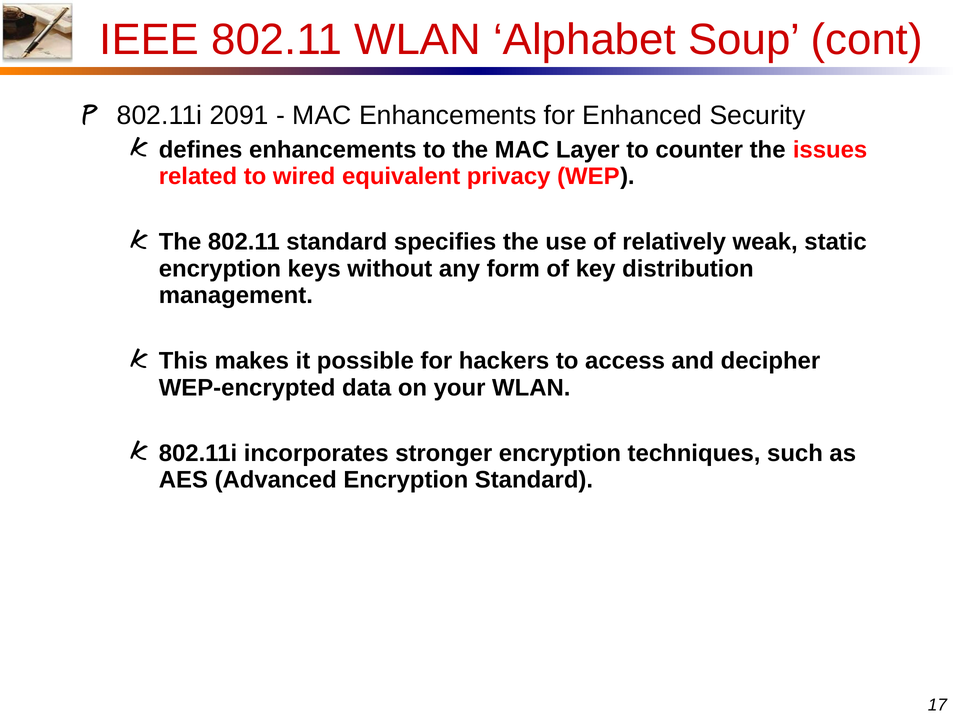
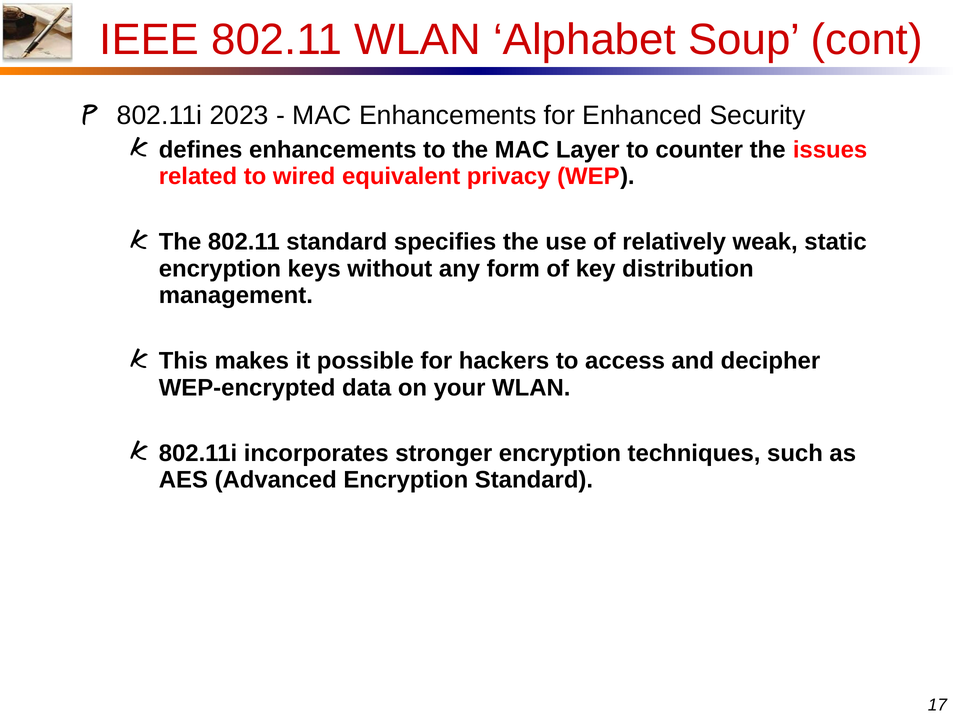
2091: 2091 -> 2023 (239, 115)
